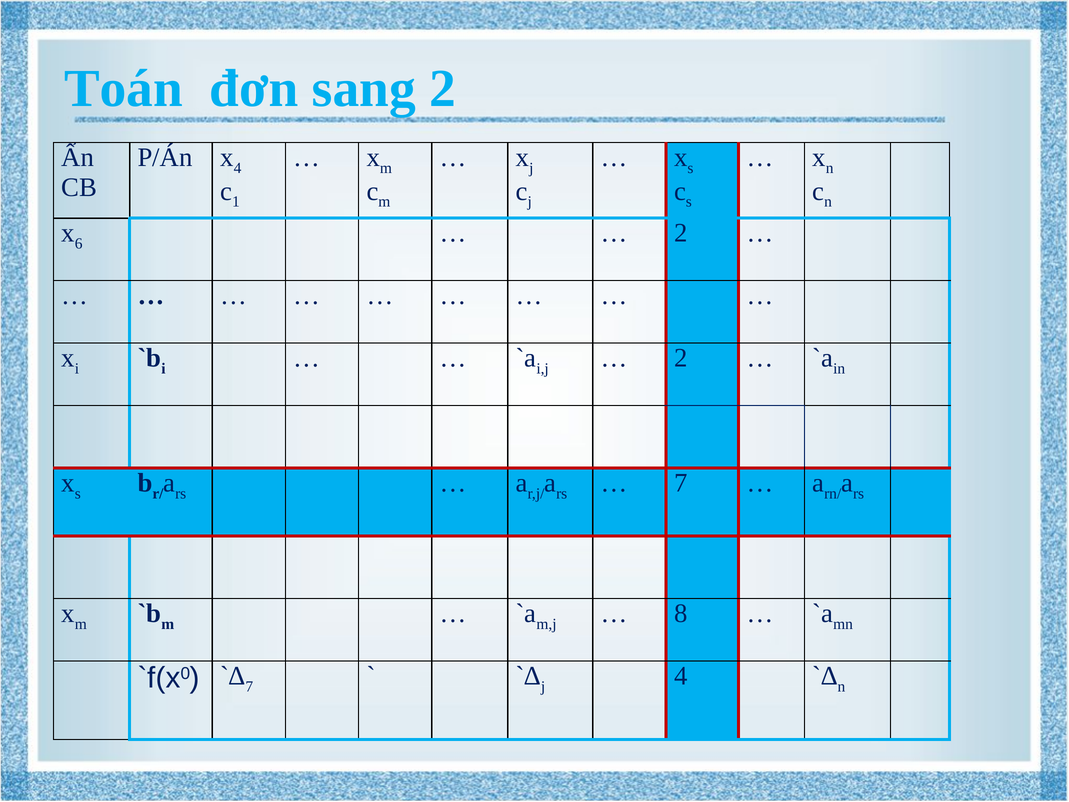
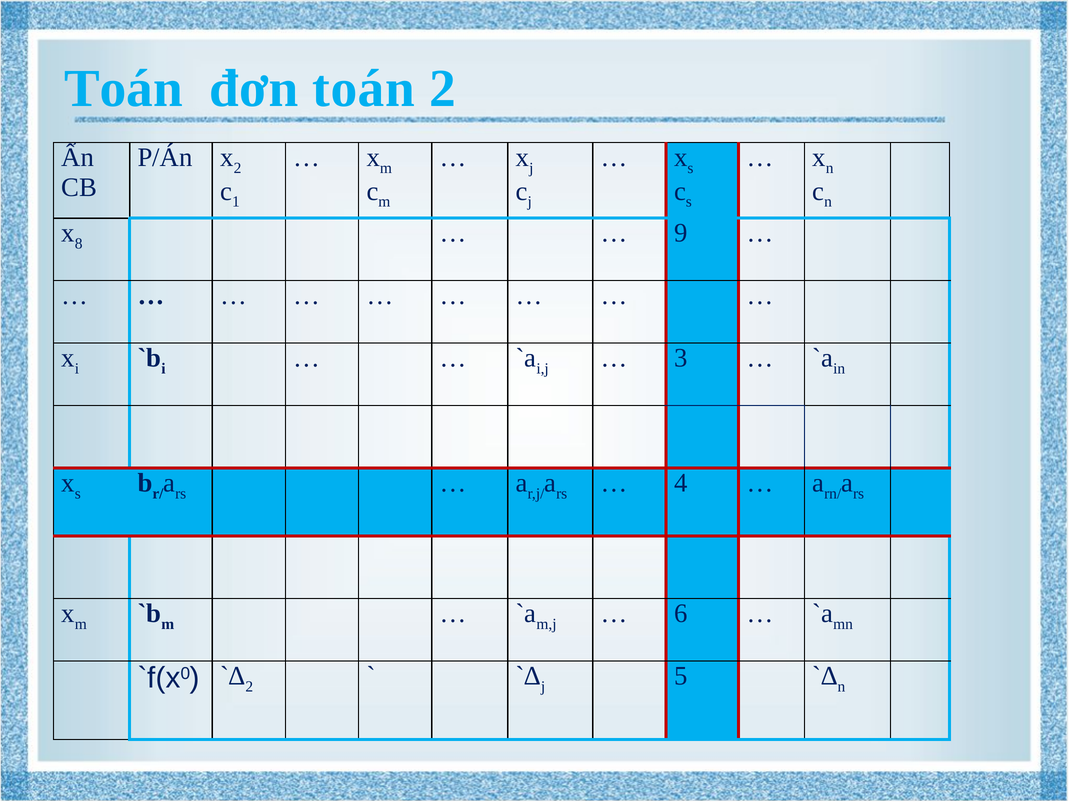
đơn sang: sang -> toán (364, 88)
4: 4 -> 2 (238, 168)
6: 6 -> 8 (79, 243)
2: 2 -> 9 (681, 233)
2: 2 -> 3 (681, 358)
7: 7 -> 4 (681, 483)
8: 8 -> 6 (681, 613)
7: 7 -> 2 (249, 686)
4: 4 -> 5 (681, 676)
